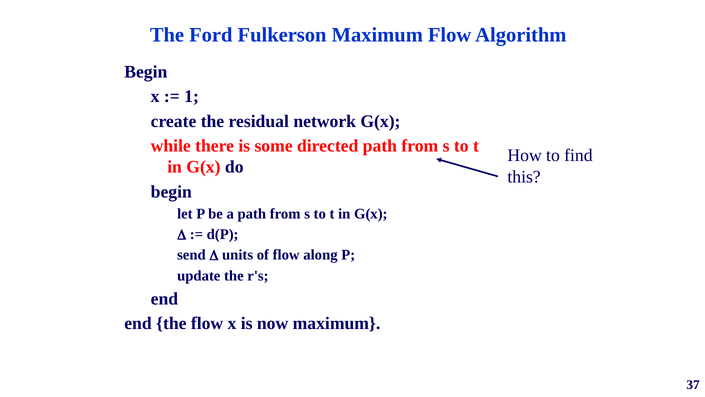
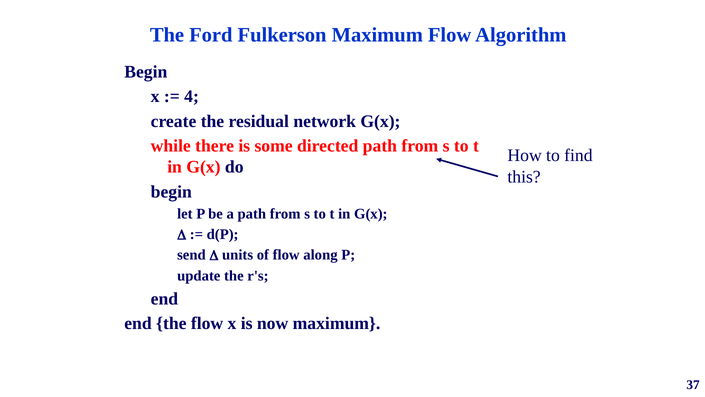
1: 1 -> 4 (192, 96)
